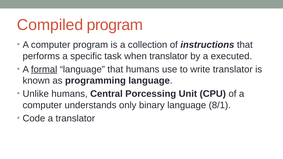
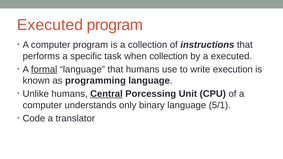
Compiled: Compiled -> Executed (50, 25)
when translator: translator -> collection (169, 56)
write translator: translator -> execution (233, 69)
Central underline: none -> present (106, 94)
8/1: 8/1 -> 5/1 (220, 105)
